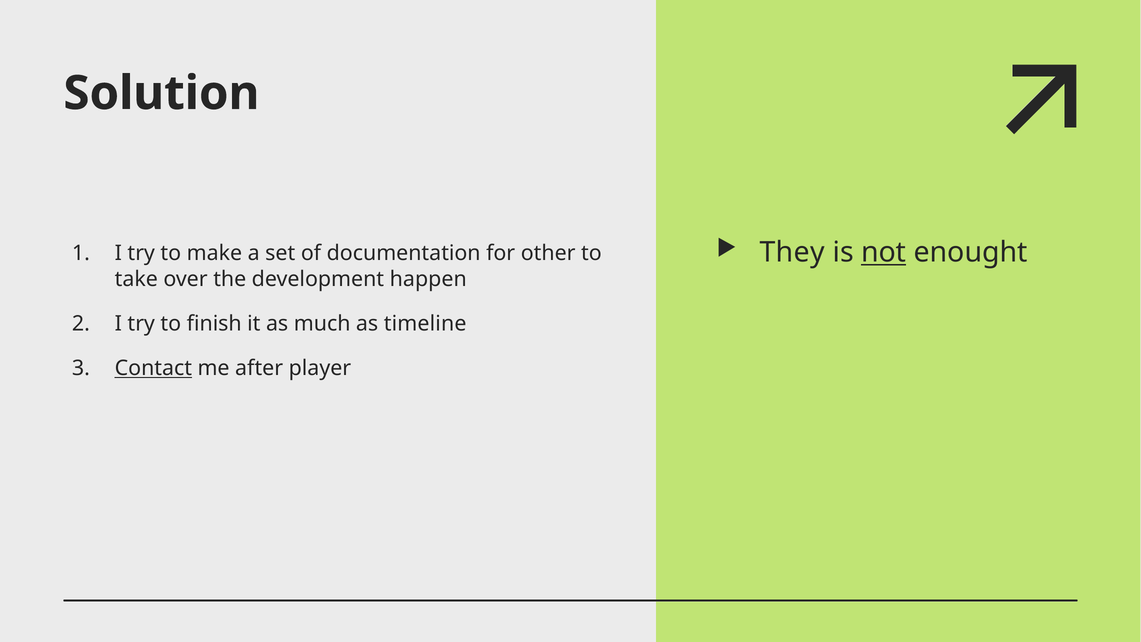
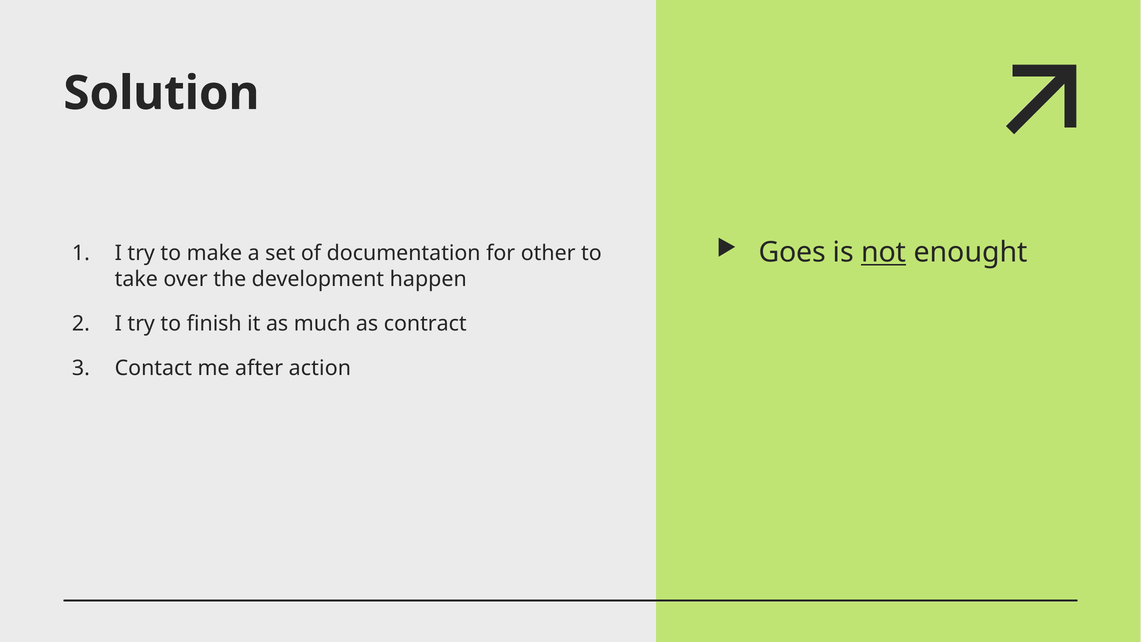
They: They -> Goes (792, 252)
timeline: timeline -> contract (425, 324)
Contact underline: present -> none (153, 368)
player: player -> action (320, 368)
